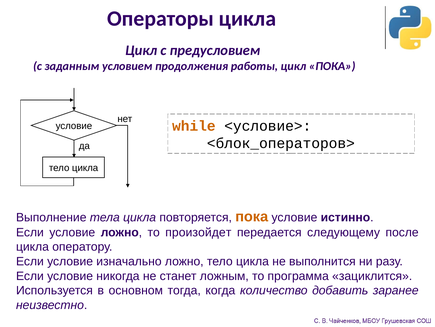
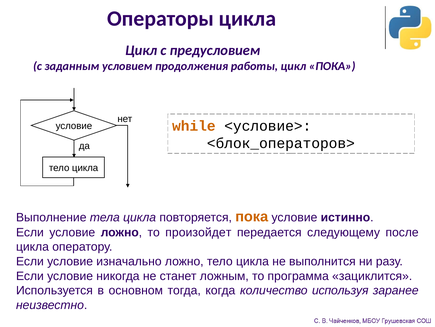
добавить: добавить -> используя (340, 290)
